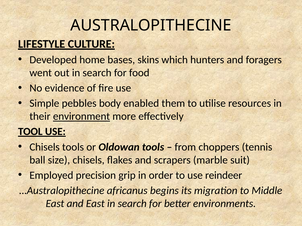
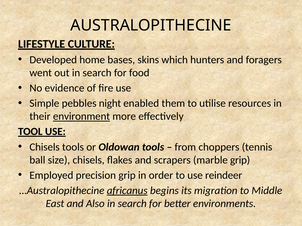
body: body -> night (110, 104)
marble suit: suit -> grip (240, 160)
africanus underline: none -> present (127, 191)
and East: East -> Also (95, 204)
